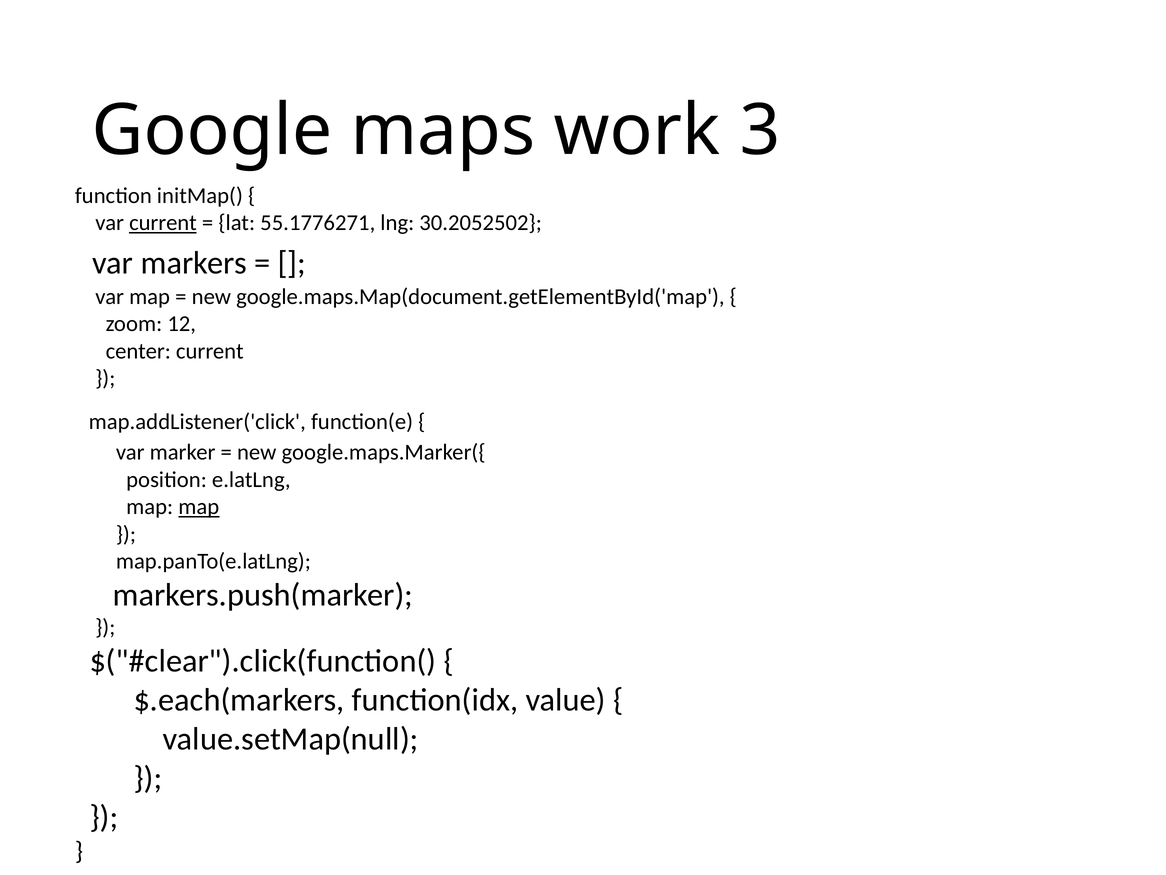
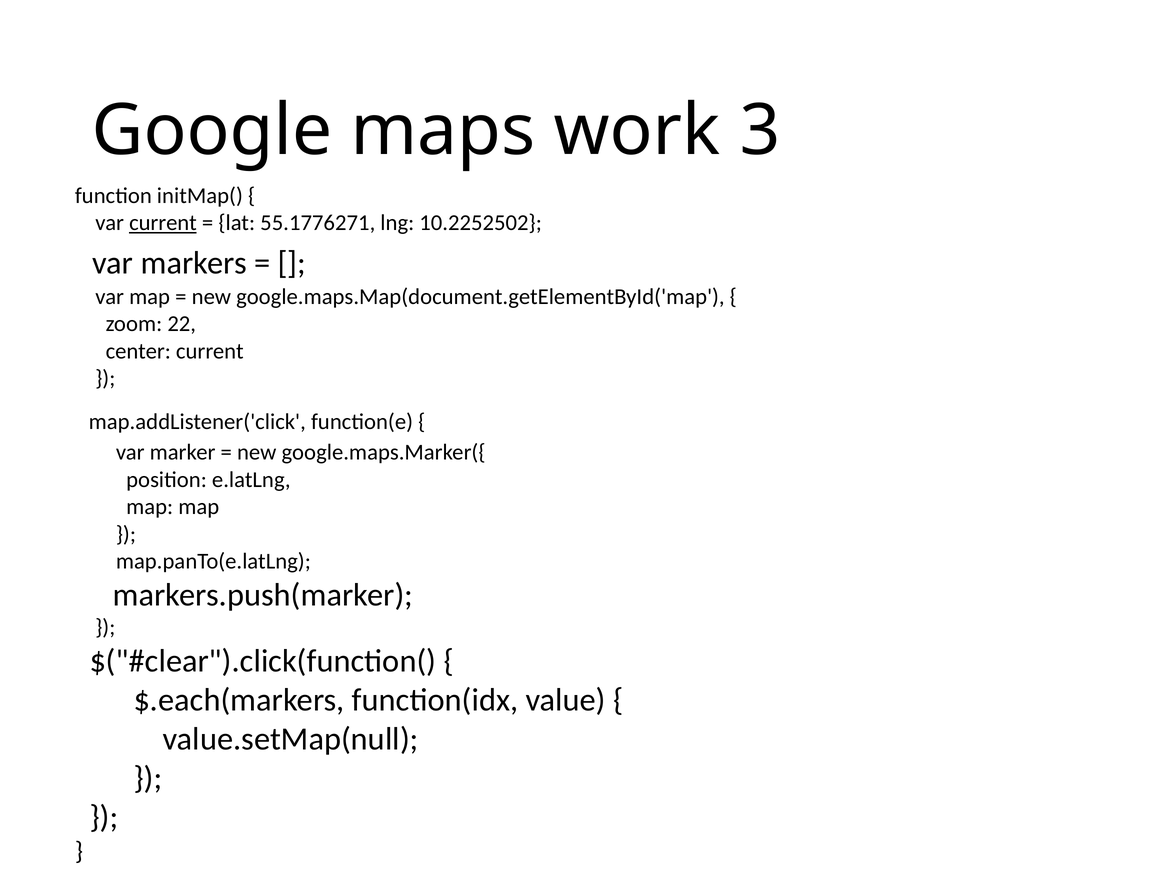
30.2052502: 30.2052502 -> 10.2252502 (481, 223)
12: 12 -> 22 (182, 324)
map underline: present -> none (199, 507)
